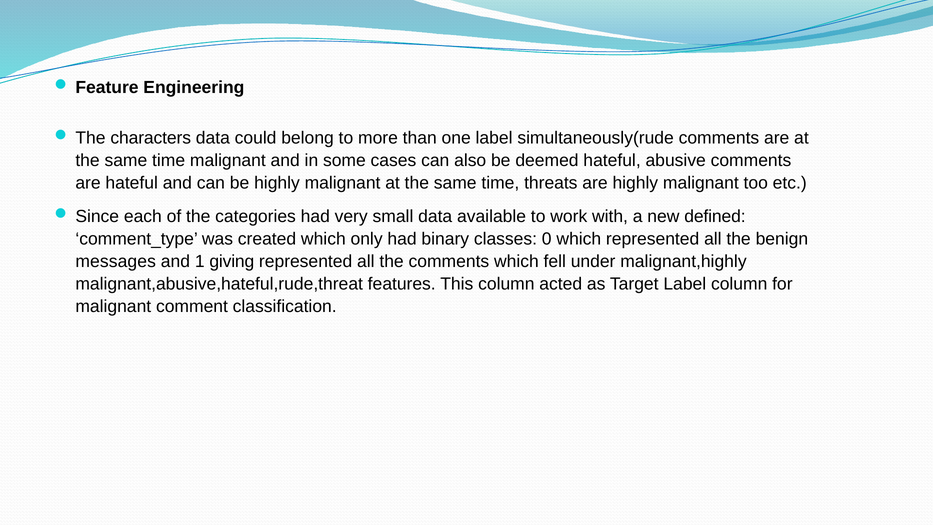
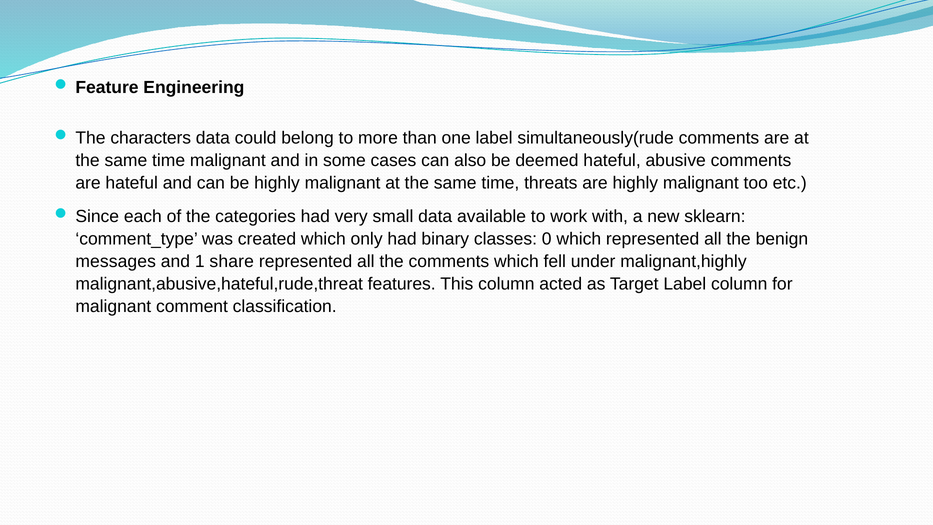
defined: defined -> sklearn (715, 216)
giving: giving -> share (232, 261)
